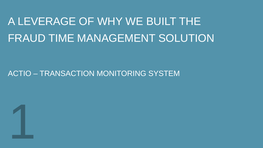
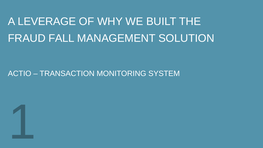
TIME: TIME -> FALL (61, 38)
